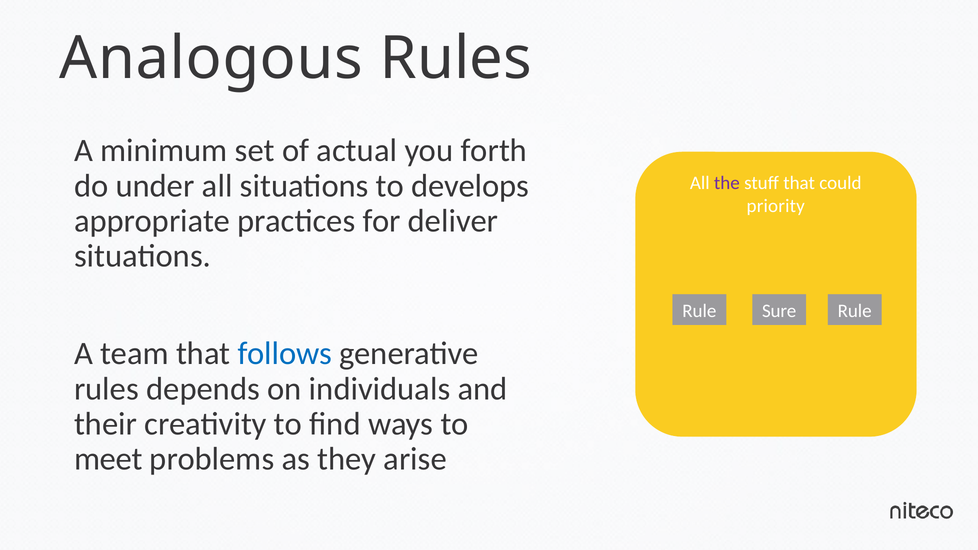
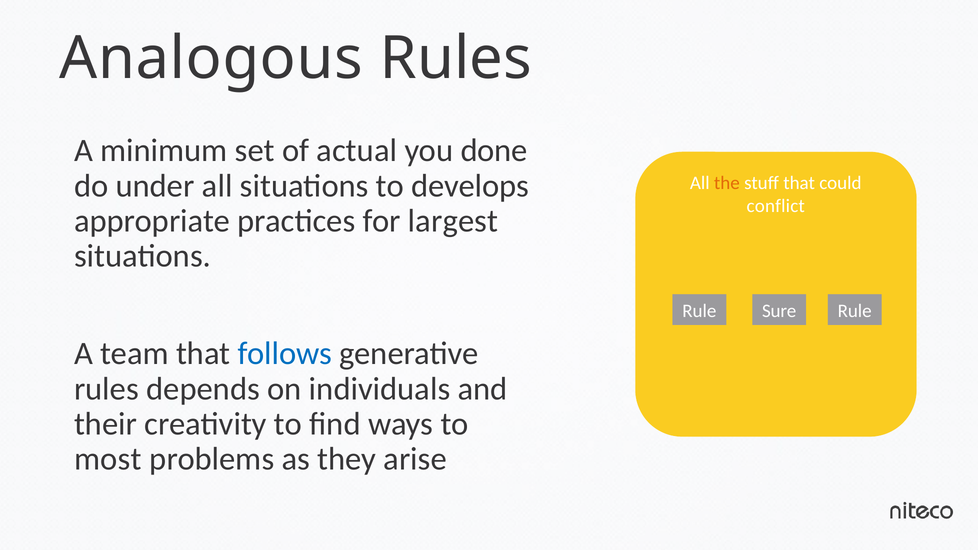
forth: forth -> done (494, 151)
the colour: purple -> orange (727, 183)
priority: priority -> conflict (776, 206)
deliver: deliver -> largest (453, 221)
meet: meet -> most (108, 459)
